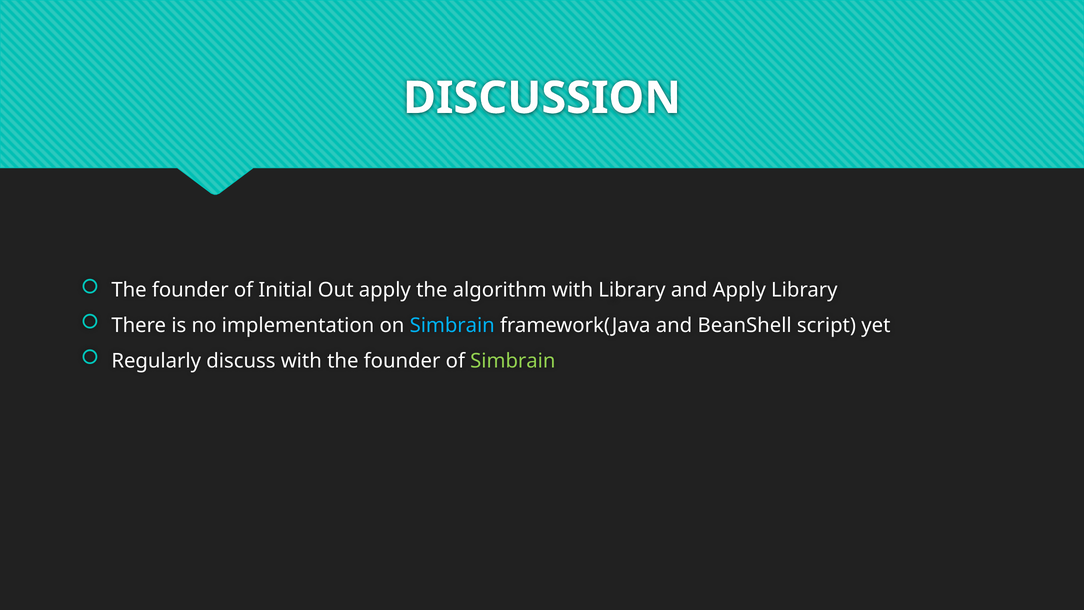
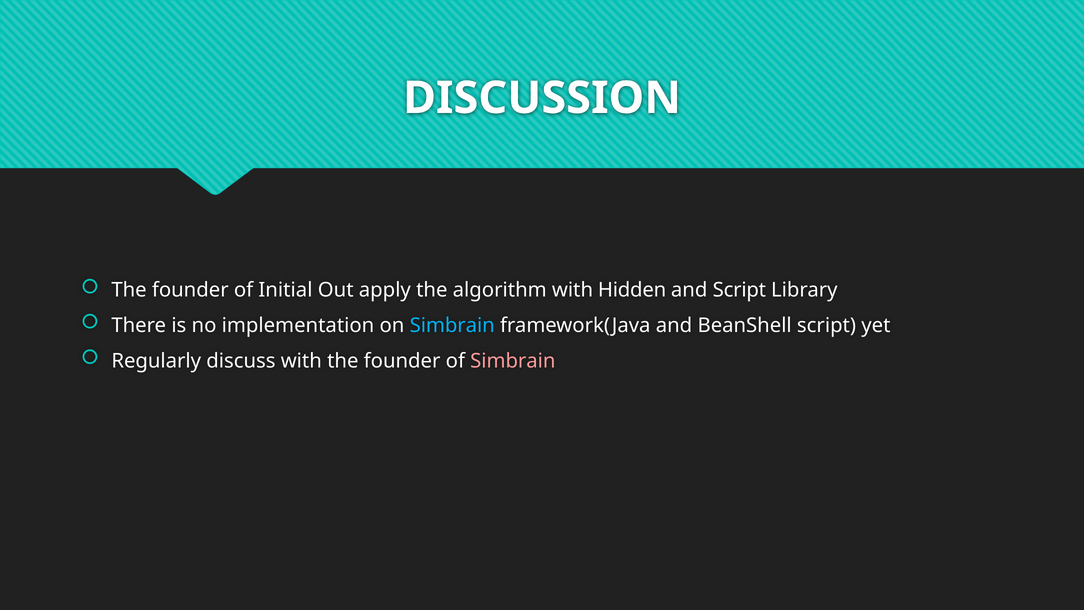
with Library: Library -> Hidden (632, 290)
and Apply: Apply -> Script (739, 290)
Simbrain colour: light green -> pink (513, 361)
